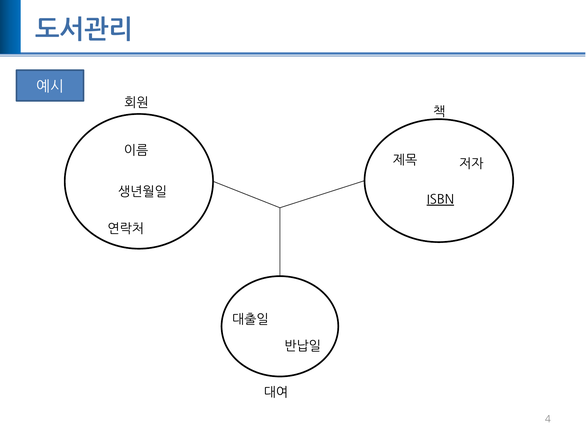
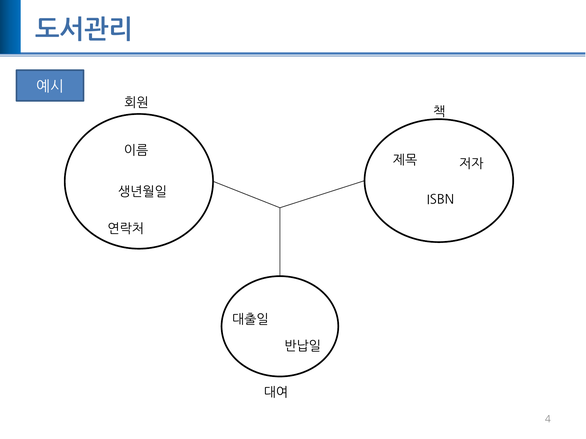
ISBN underline: present -> none (440, 200)
